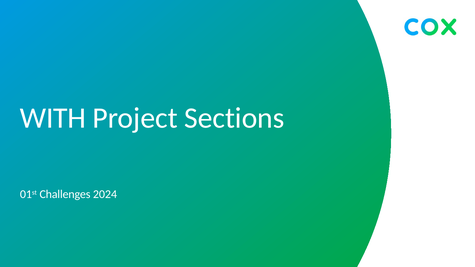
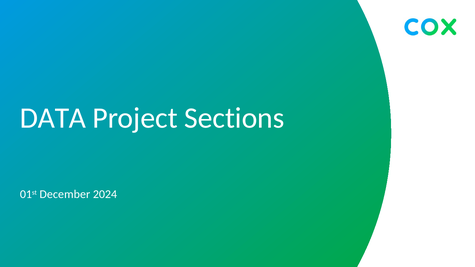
WITH: WITH -> DATA (53, 118)
Challenges: Challenges -> December (65, 194)
